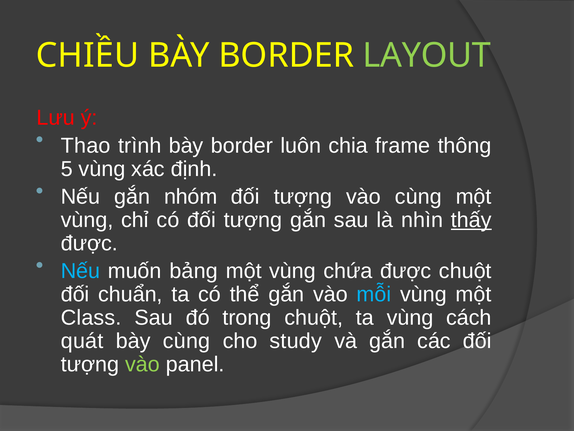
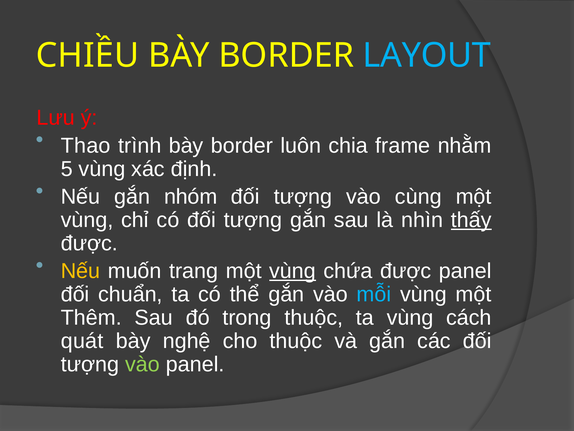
LAYOUT colour: light green -> light blue (427, 56)
thông: thông -> nhằm (465, 145)
Nếu colour: light blue -> yellow (80, 271)
bảng: bảng -> trang (194, 271)
vùng underline: none -> present (293, 271)
được chuột: chuột -> panel (465, 271)
Class: Class -> Thêm (91, 317)
trong chuột: chuột -> thuộc (314, 317)
bày cùng: cùng -> nghệ (187, 341)
cho study: study -> thuộc (296, 341)
